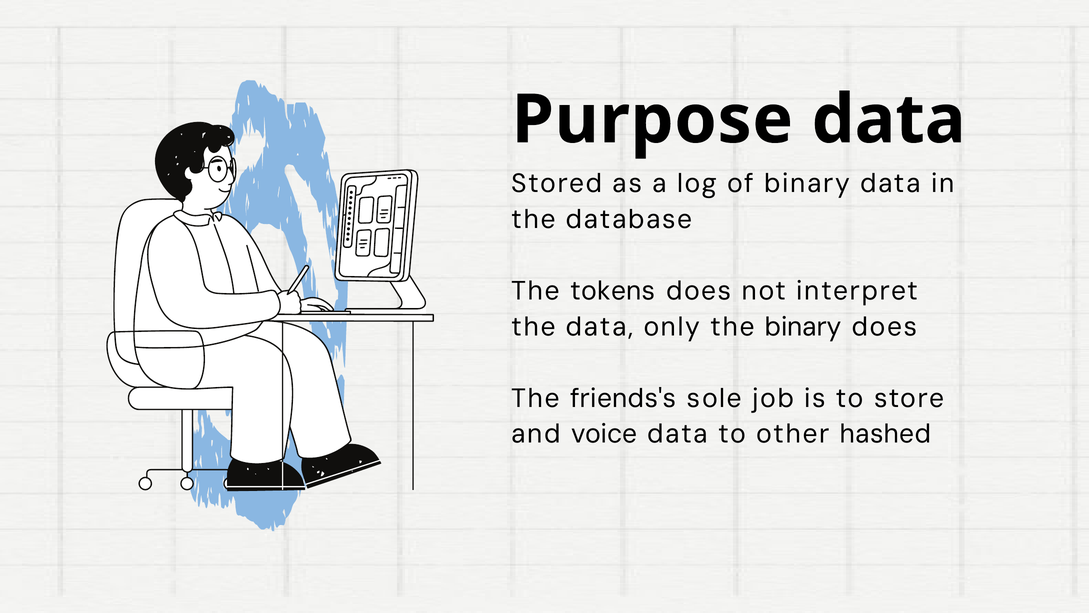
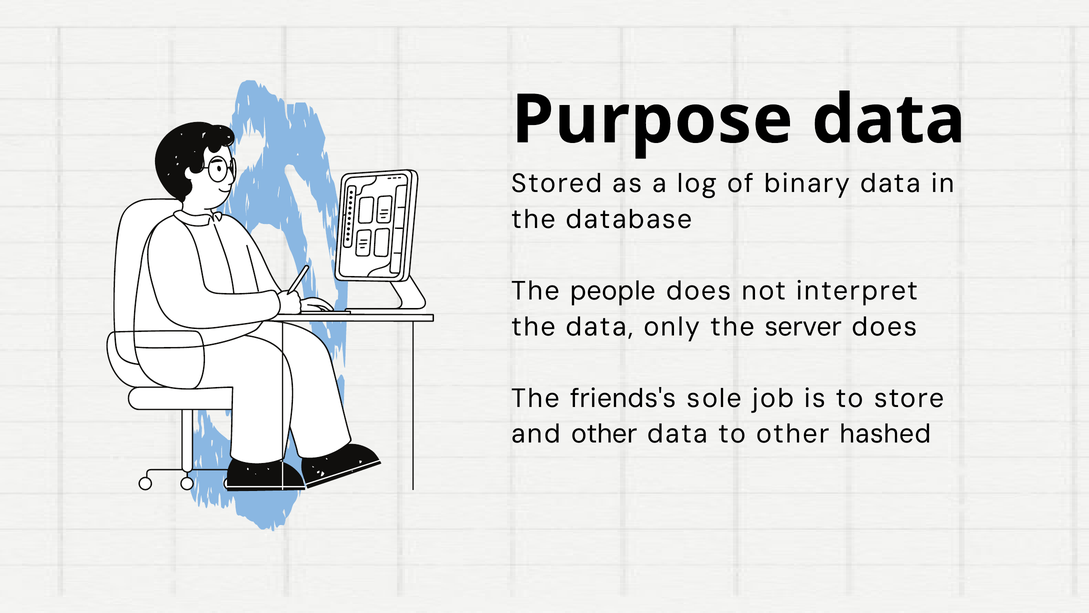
tokens: tokens -> people (613, 291)
the binary: binary -> server (803, 327)
and voice: voice -> other (604, 434)
